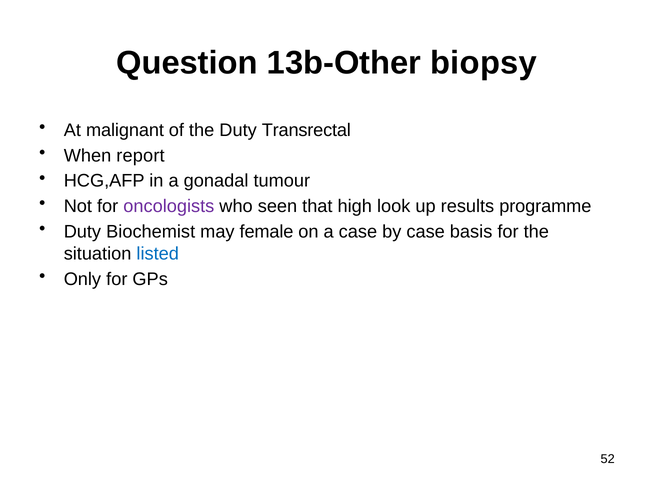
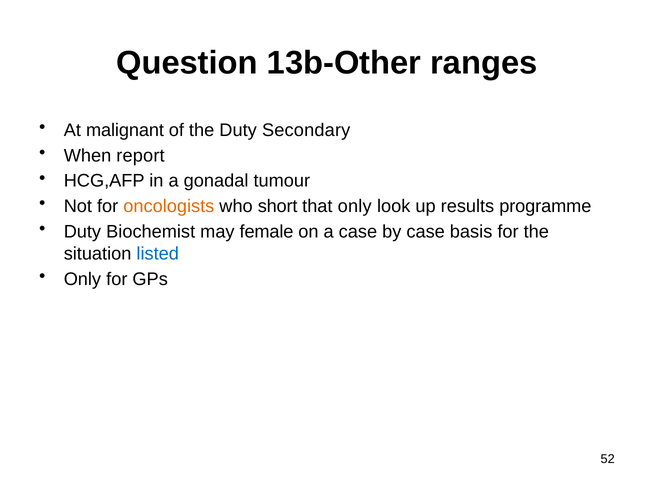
biopsy: biopsy -> ranges (484, 63)
Transrectal: Transrectal -> Secondary (306, 130)
oncologists colour: purple -> orange (169, 206)
seen: seen -> short (278, 206)
that high: high -> only (355, 206)
